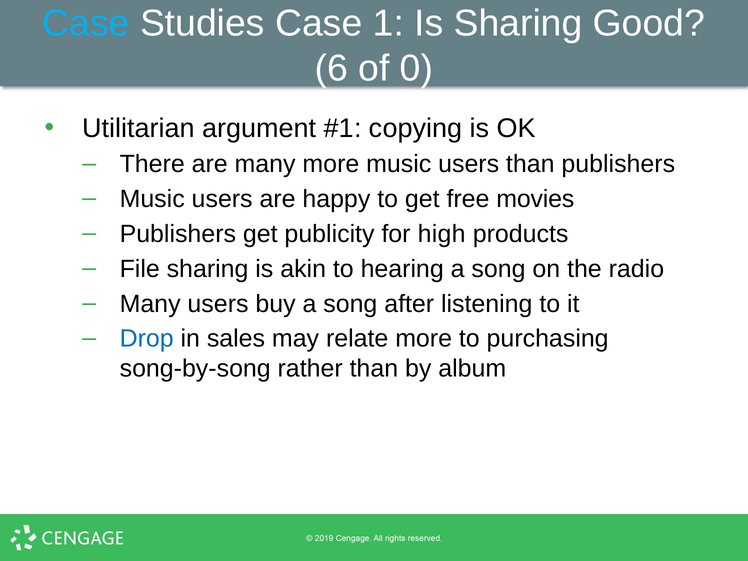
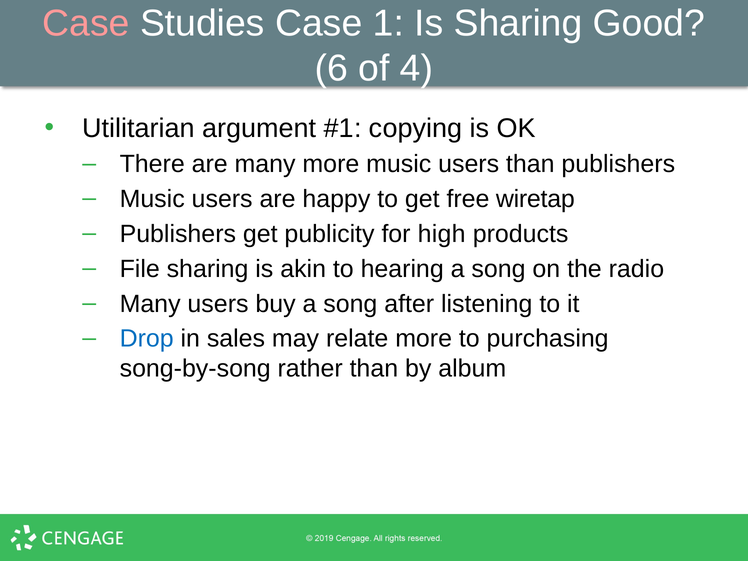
Case colour: light blue -> pink (86, 24)
0: 0 -> 4 (416, 68)
movies: movies -> wiretap (535, 199)
